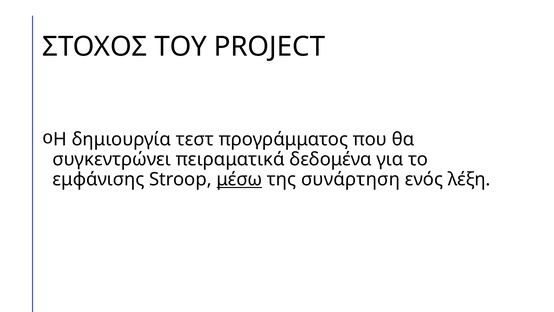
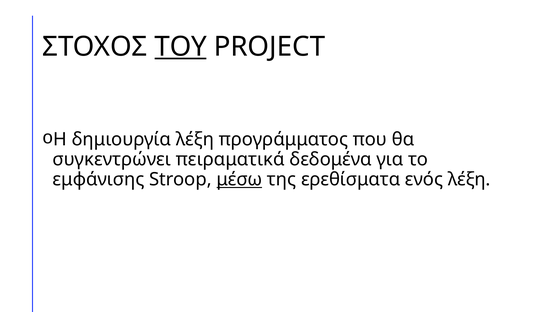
ΤΟΥ underline: none -> present (181, 47)
δημιουργία τεστ: τεστ -> λέξη (195, 139)
συνάρτηση: συνάρτηση -> ερεθίσματα (351, 179)
